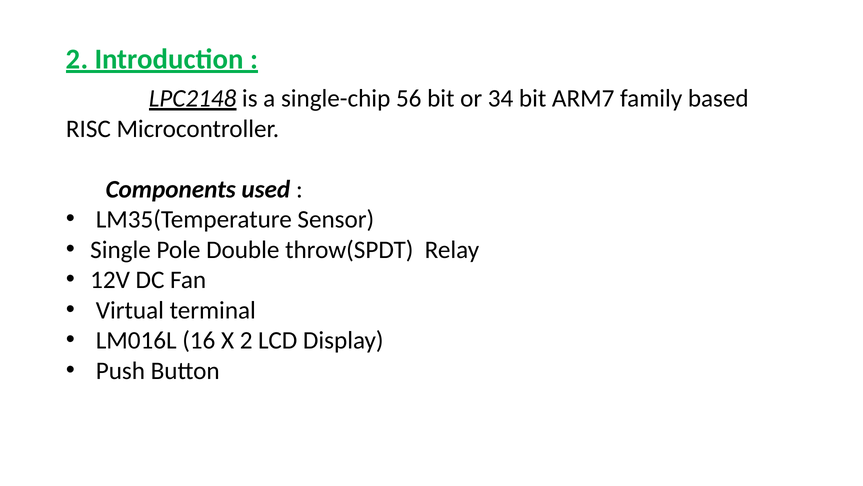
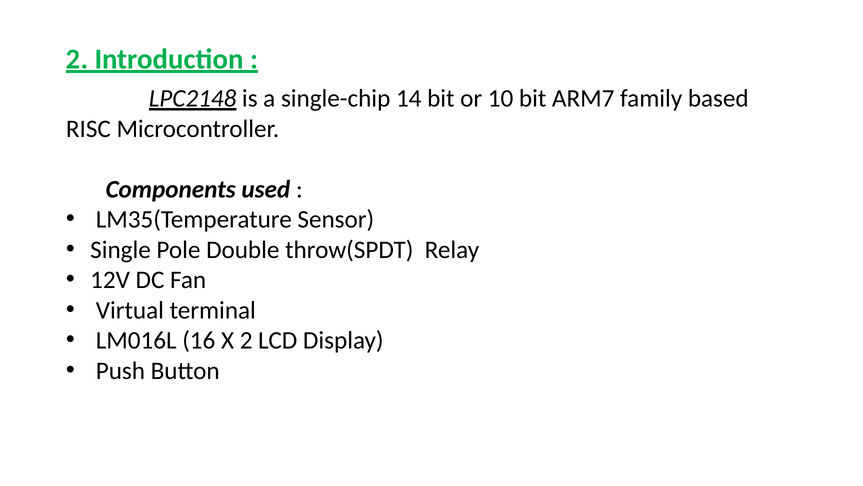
56: 56 -> 14 (409, 98)
34: 34 -> 10 (501, 98)
